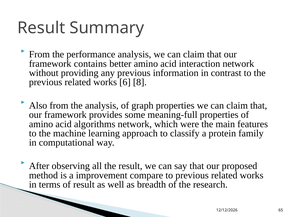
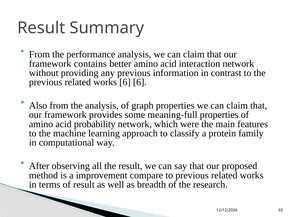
6 8: 8 -> 6 (140, 82)
algorithms: algorithms -> probability (95, 124)
